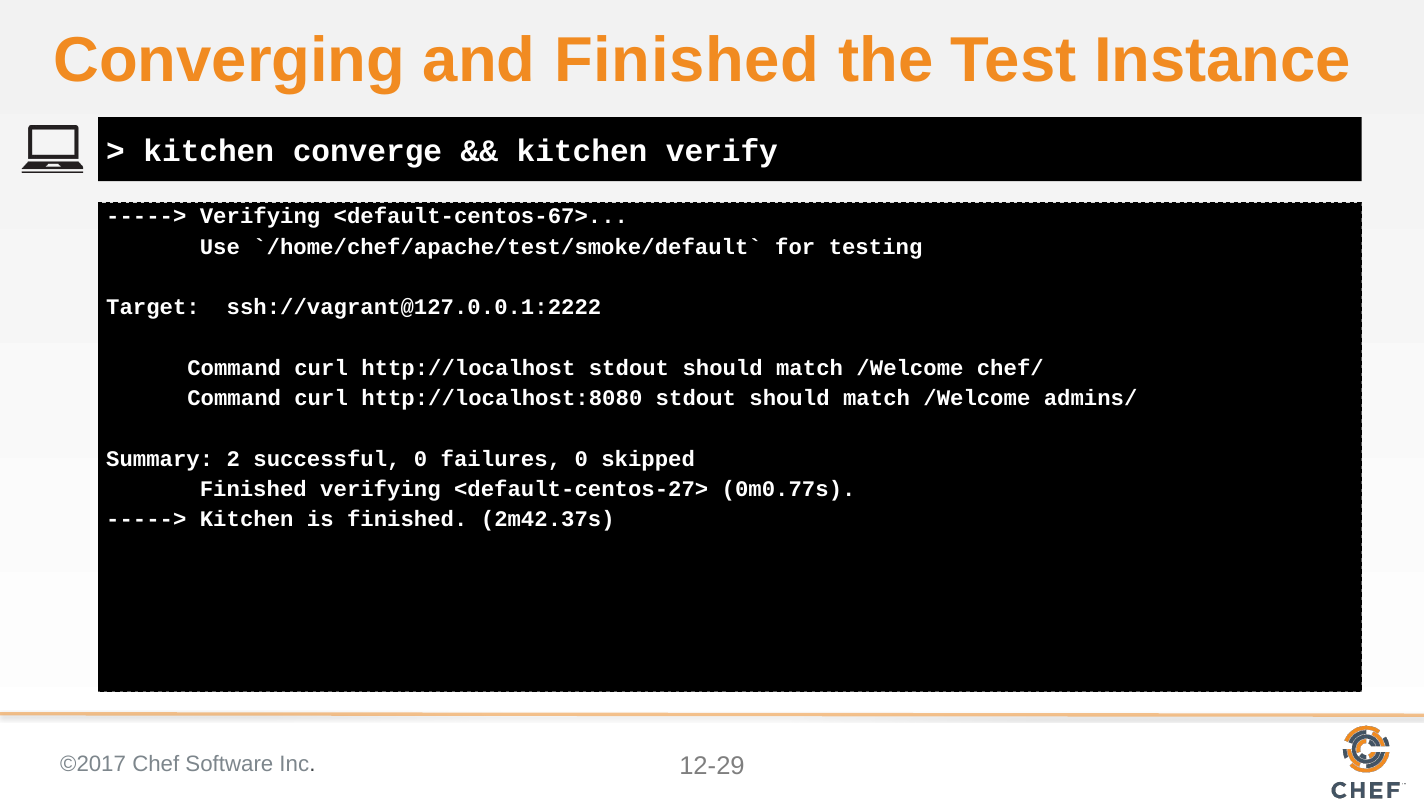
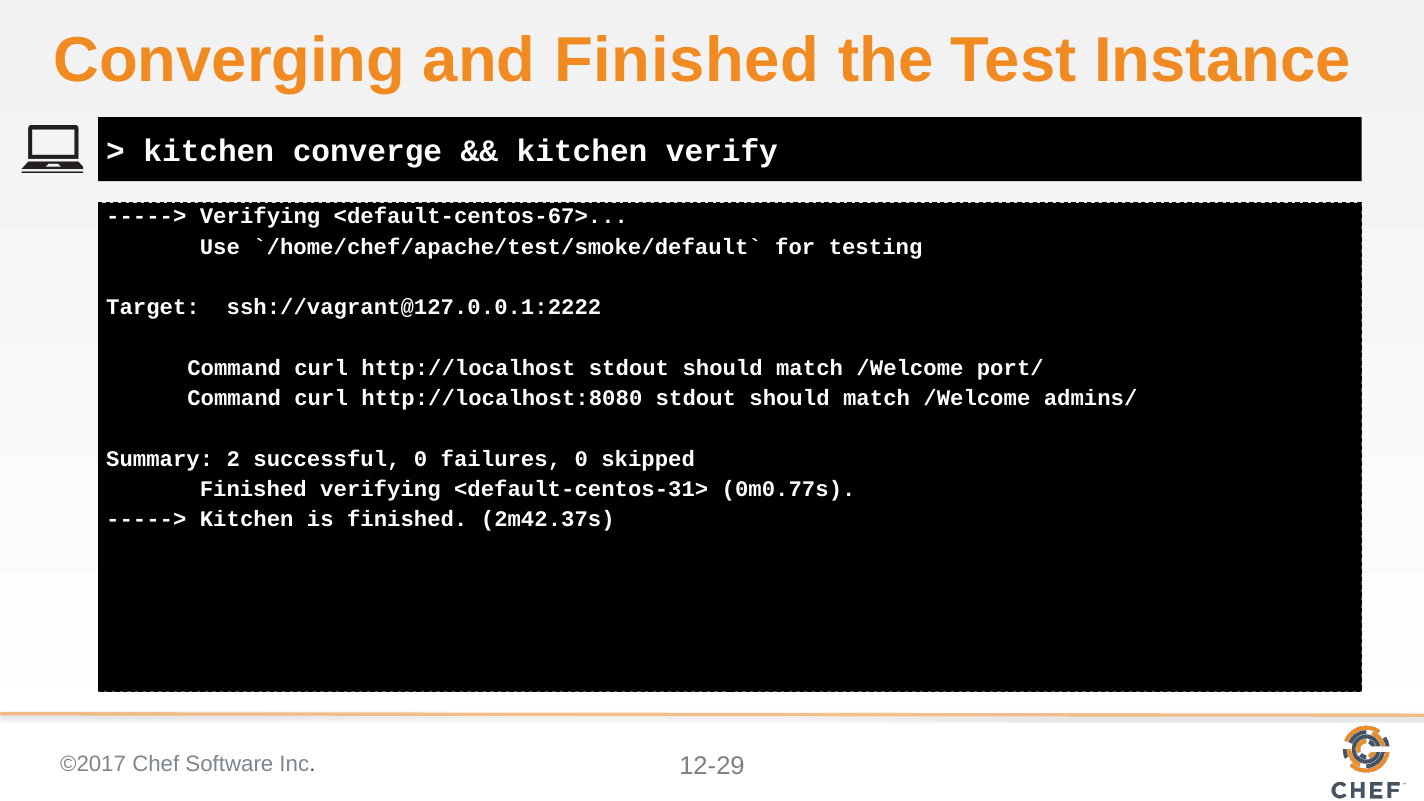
chef/: chef/ -> port/ (1010, 368)
<default-centos-27>: <default-centos-27> -> <default-centos-31> (581, 489)
